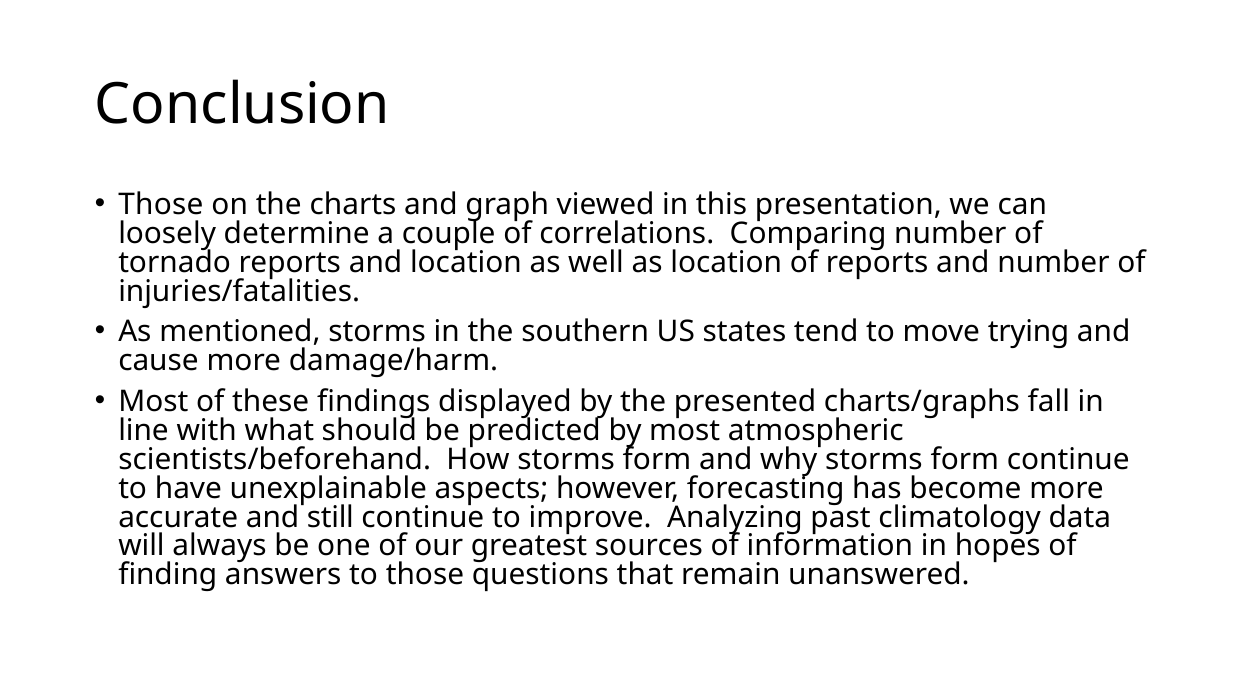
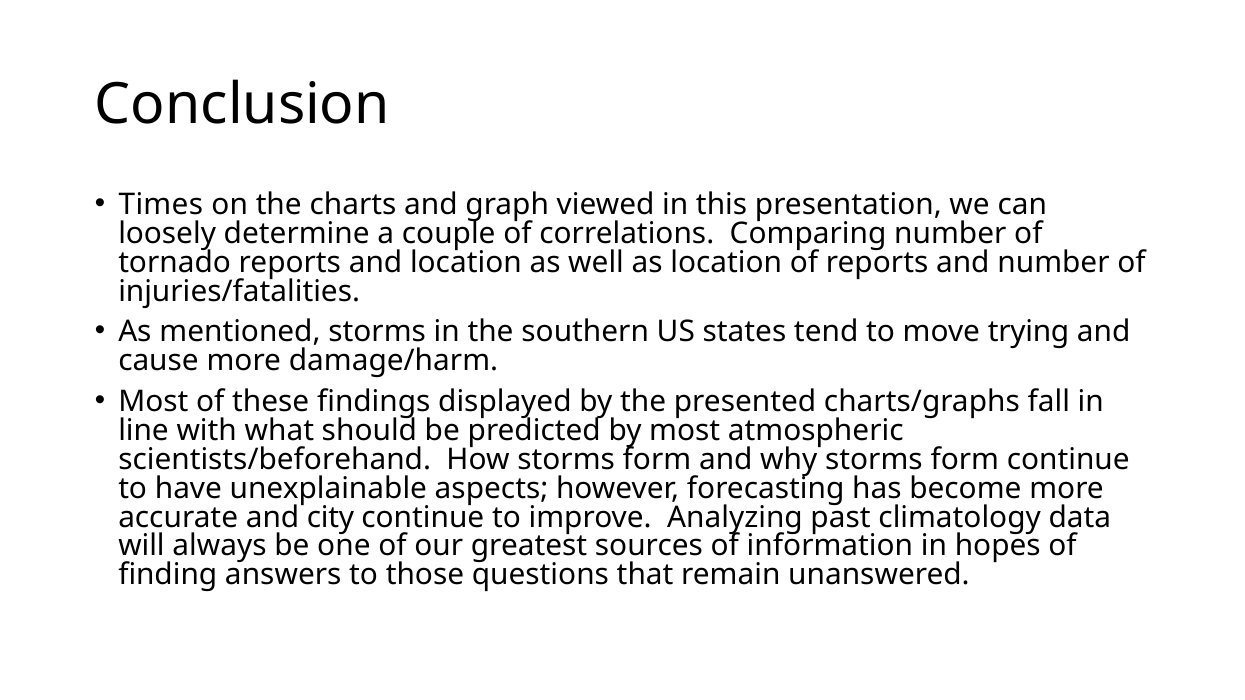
Those: Those -> Times (161, 204)
still: still -> city (330, 517)
